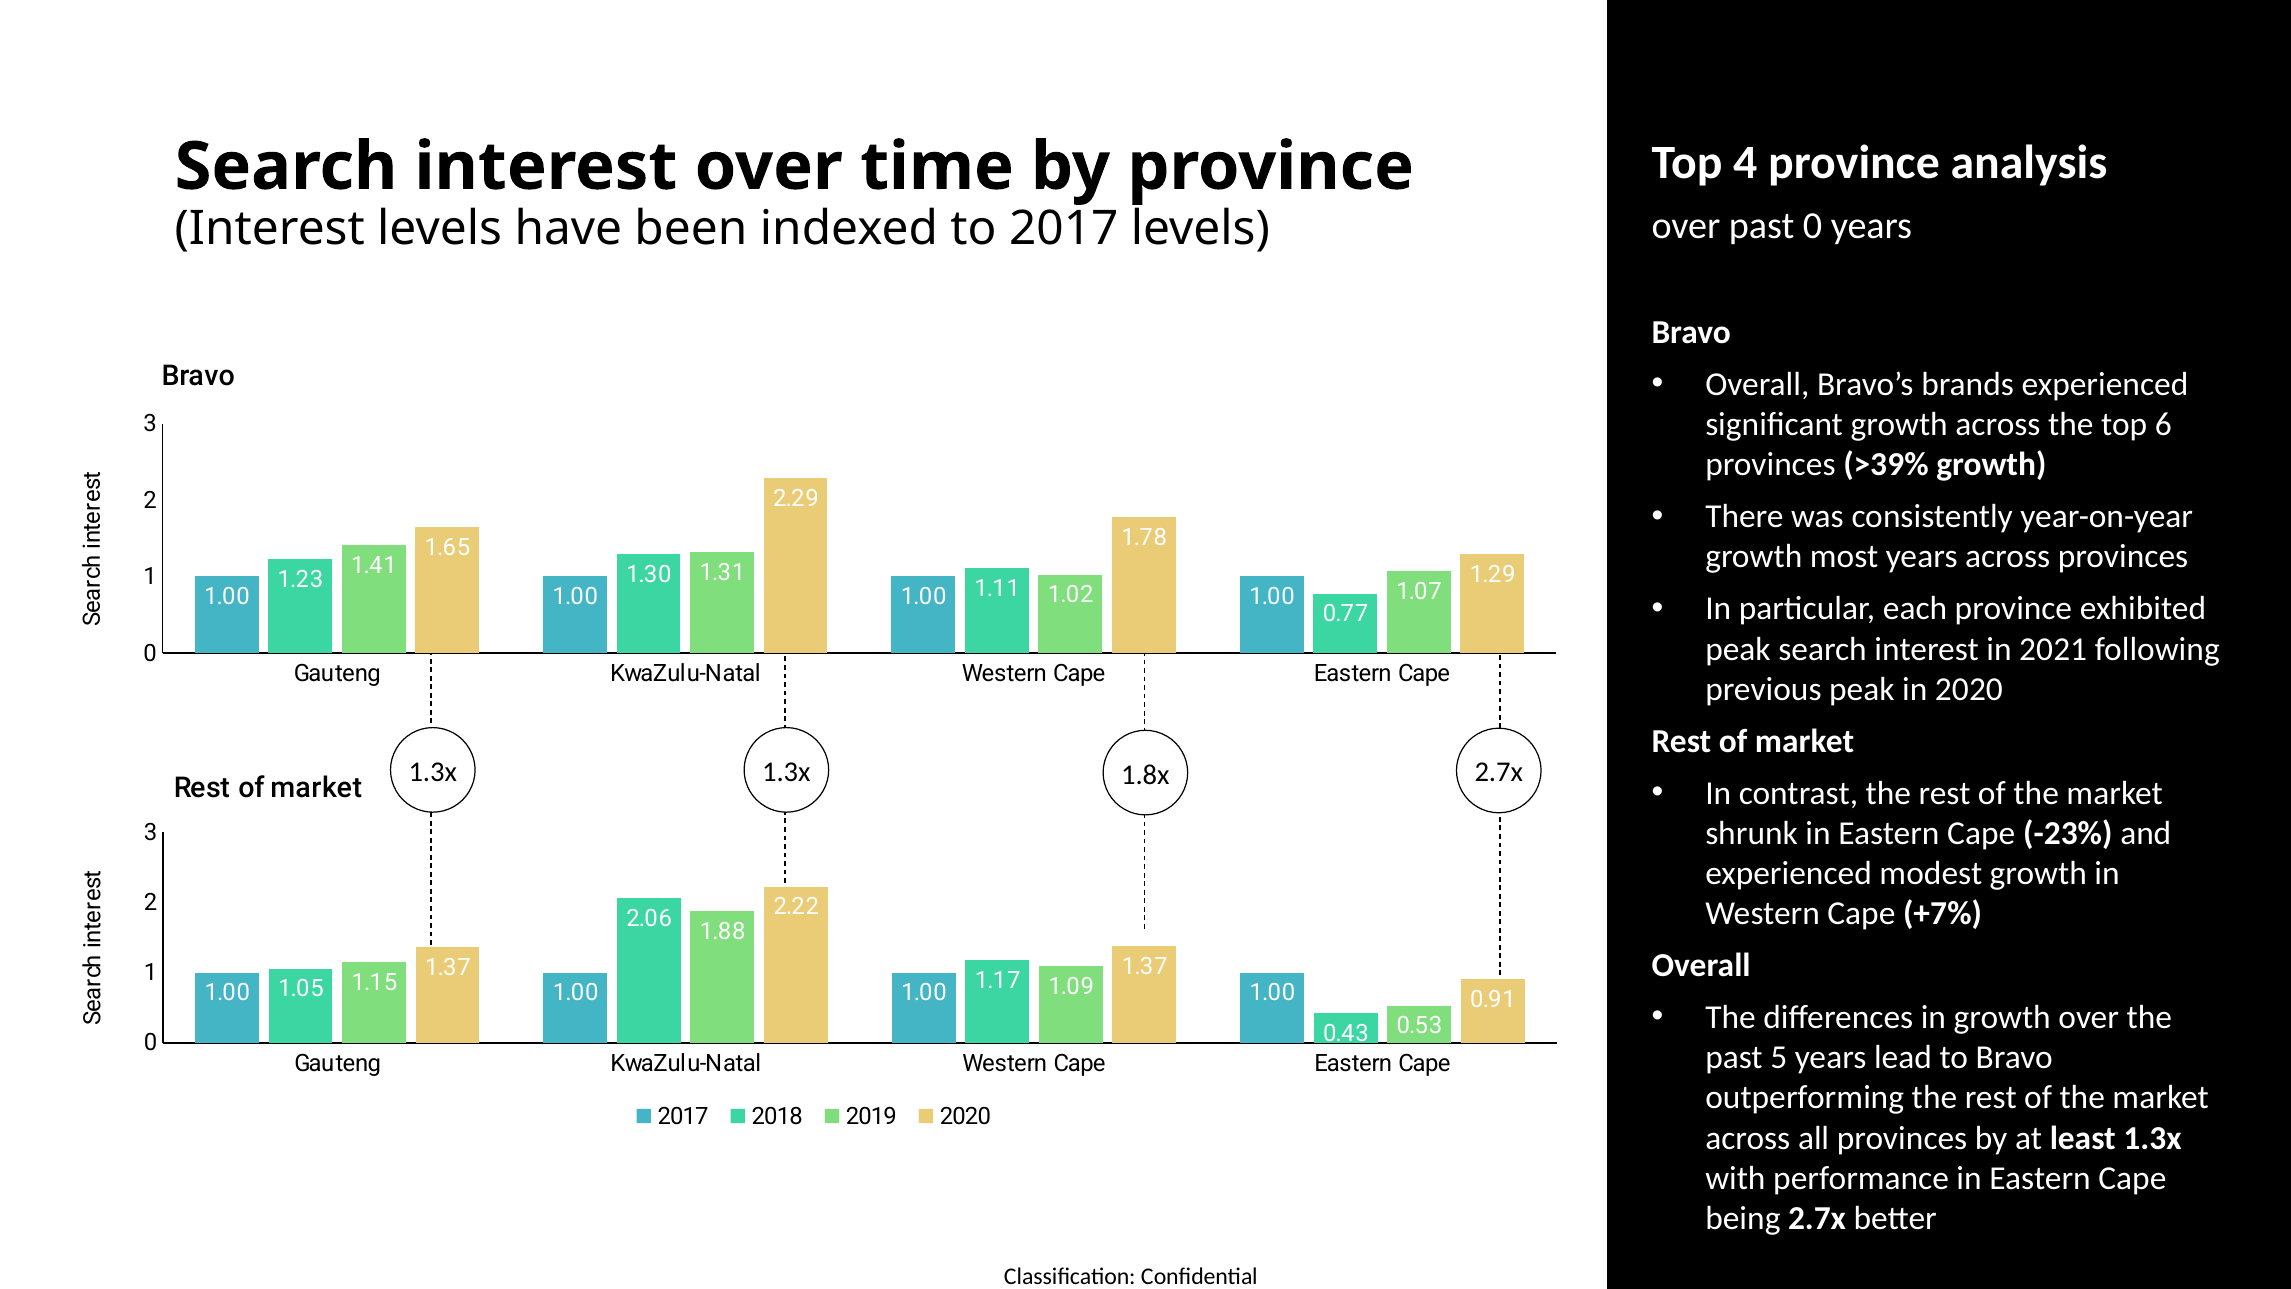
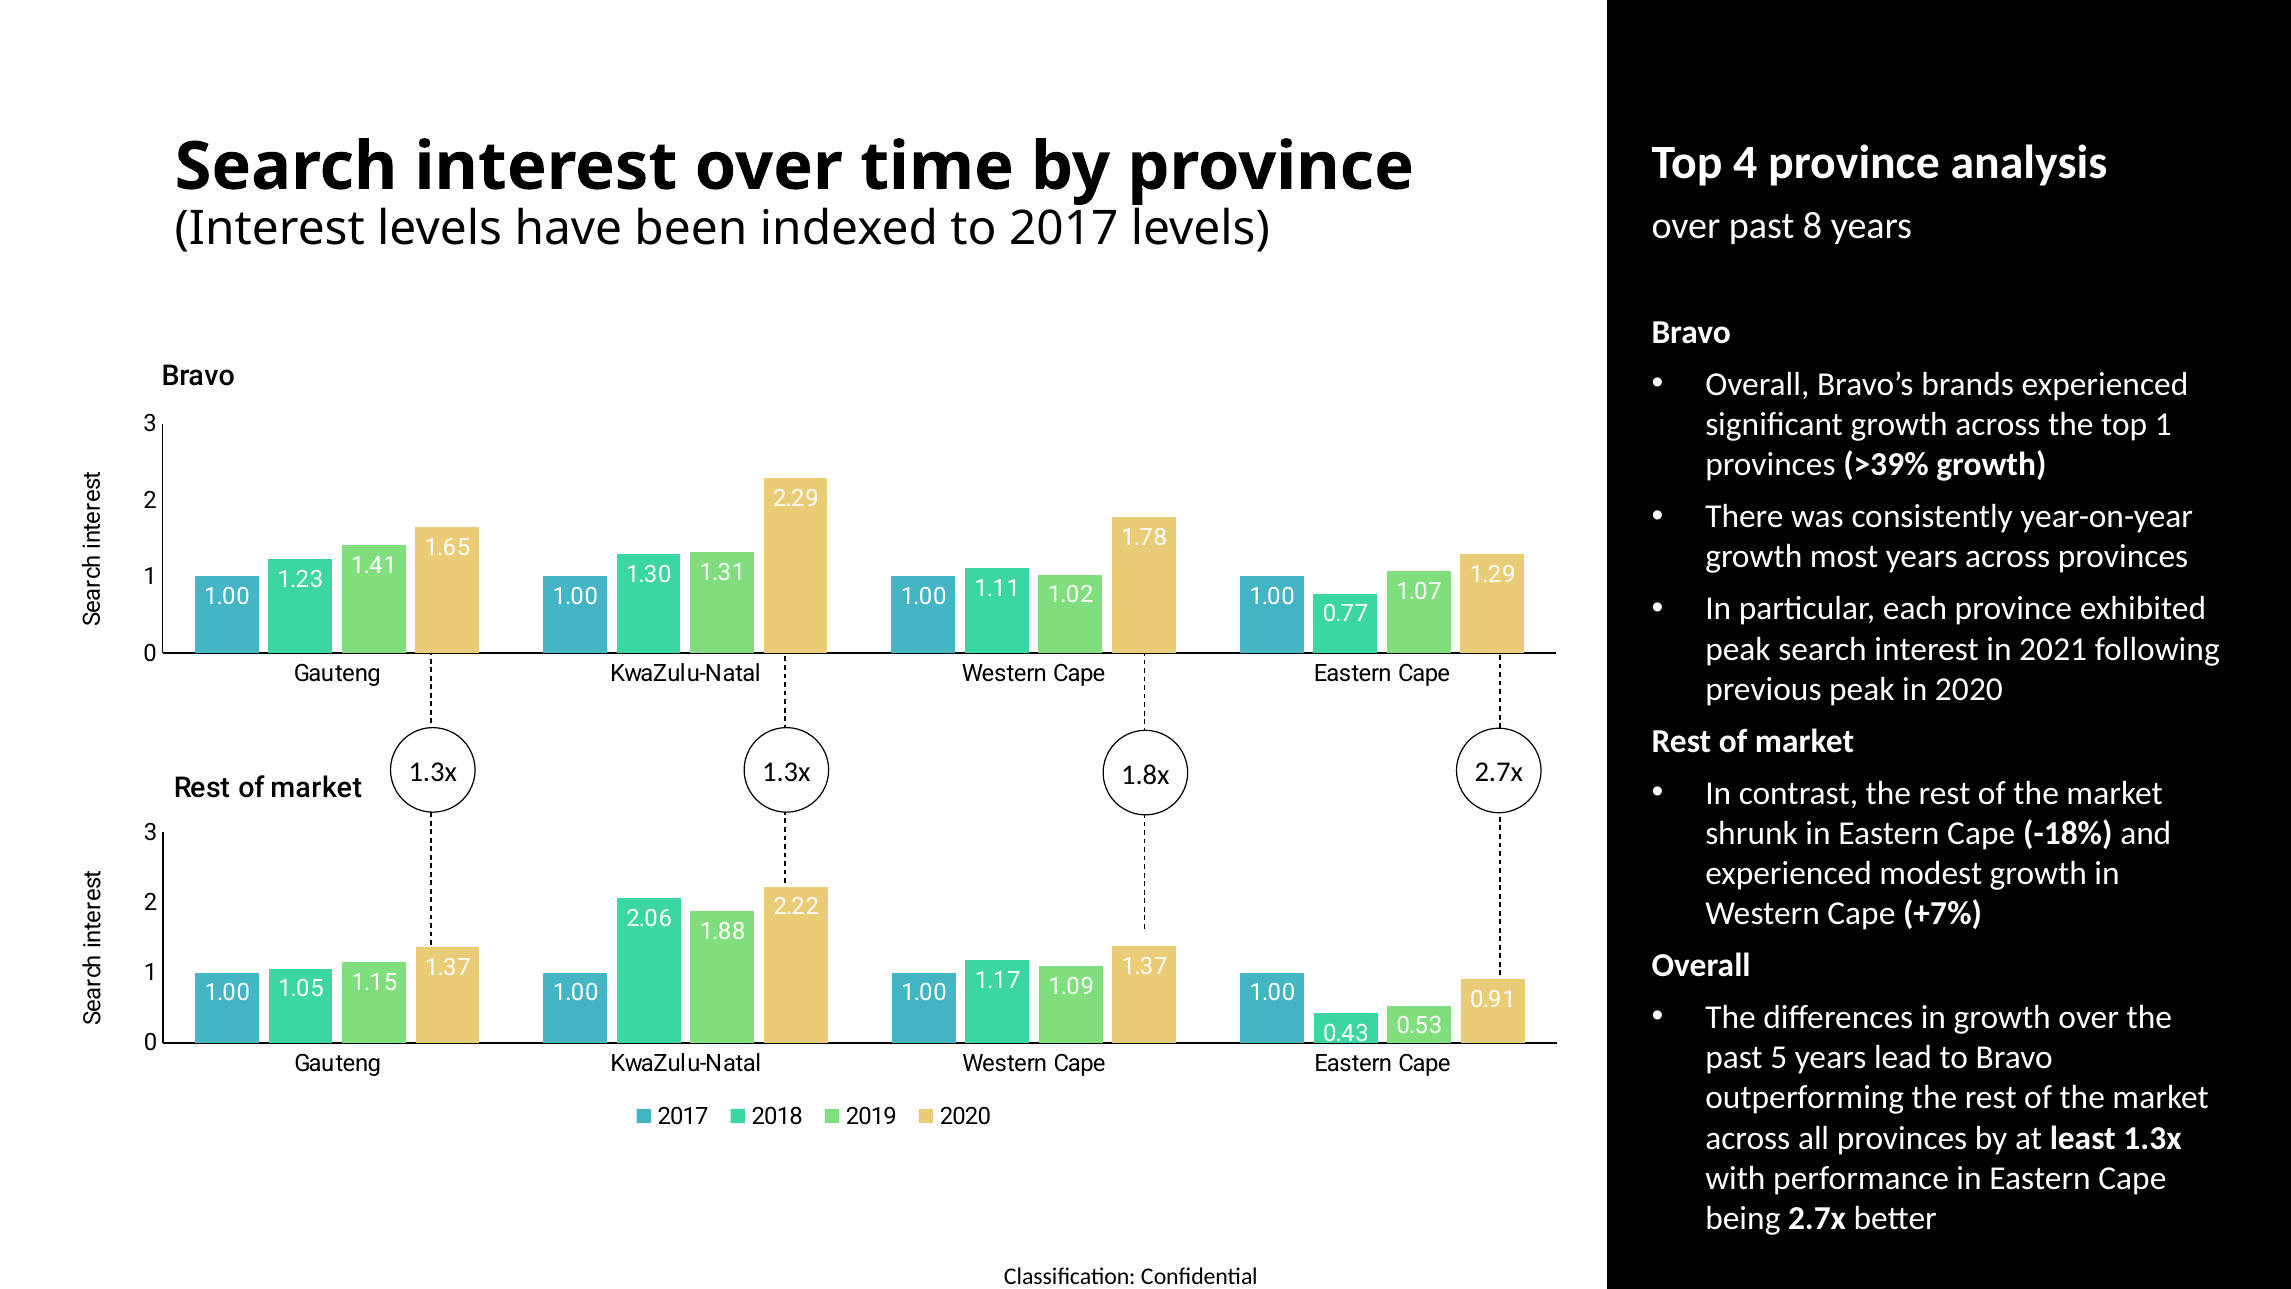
past 0: 0 -> 8 (1813, 226)
top 6: 6 -> 1 (2163, 424)
-23%: -23% -> -18% (2068, 833)
